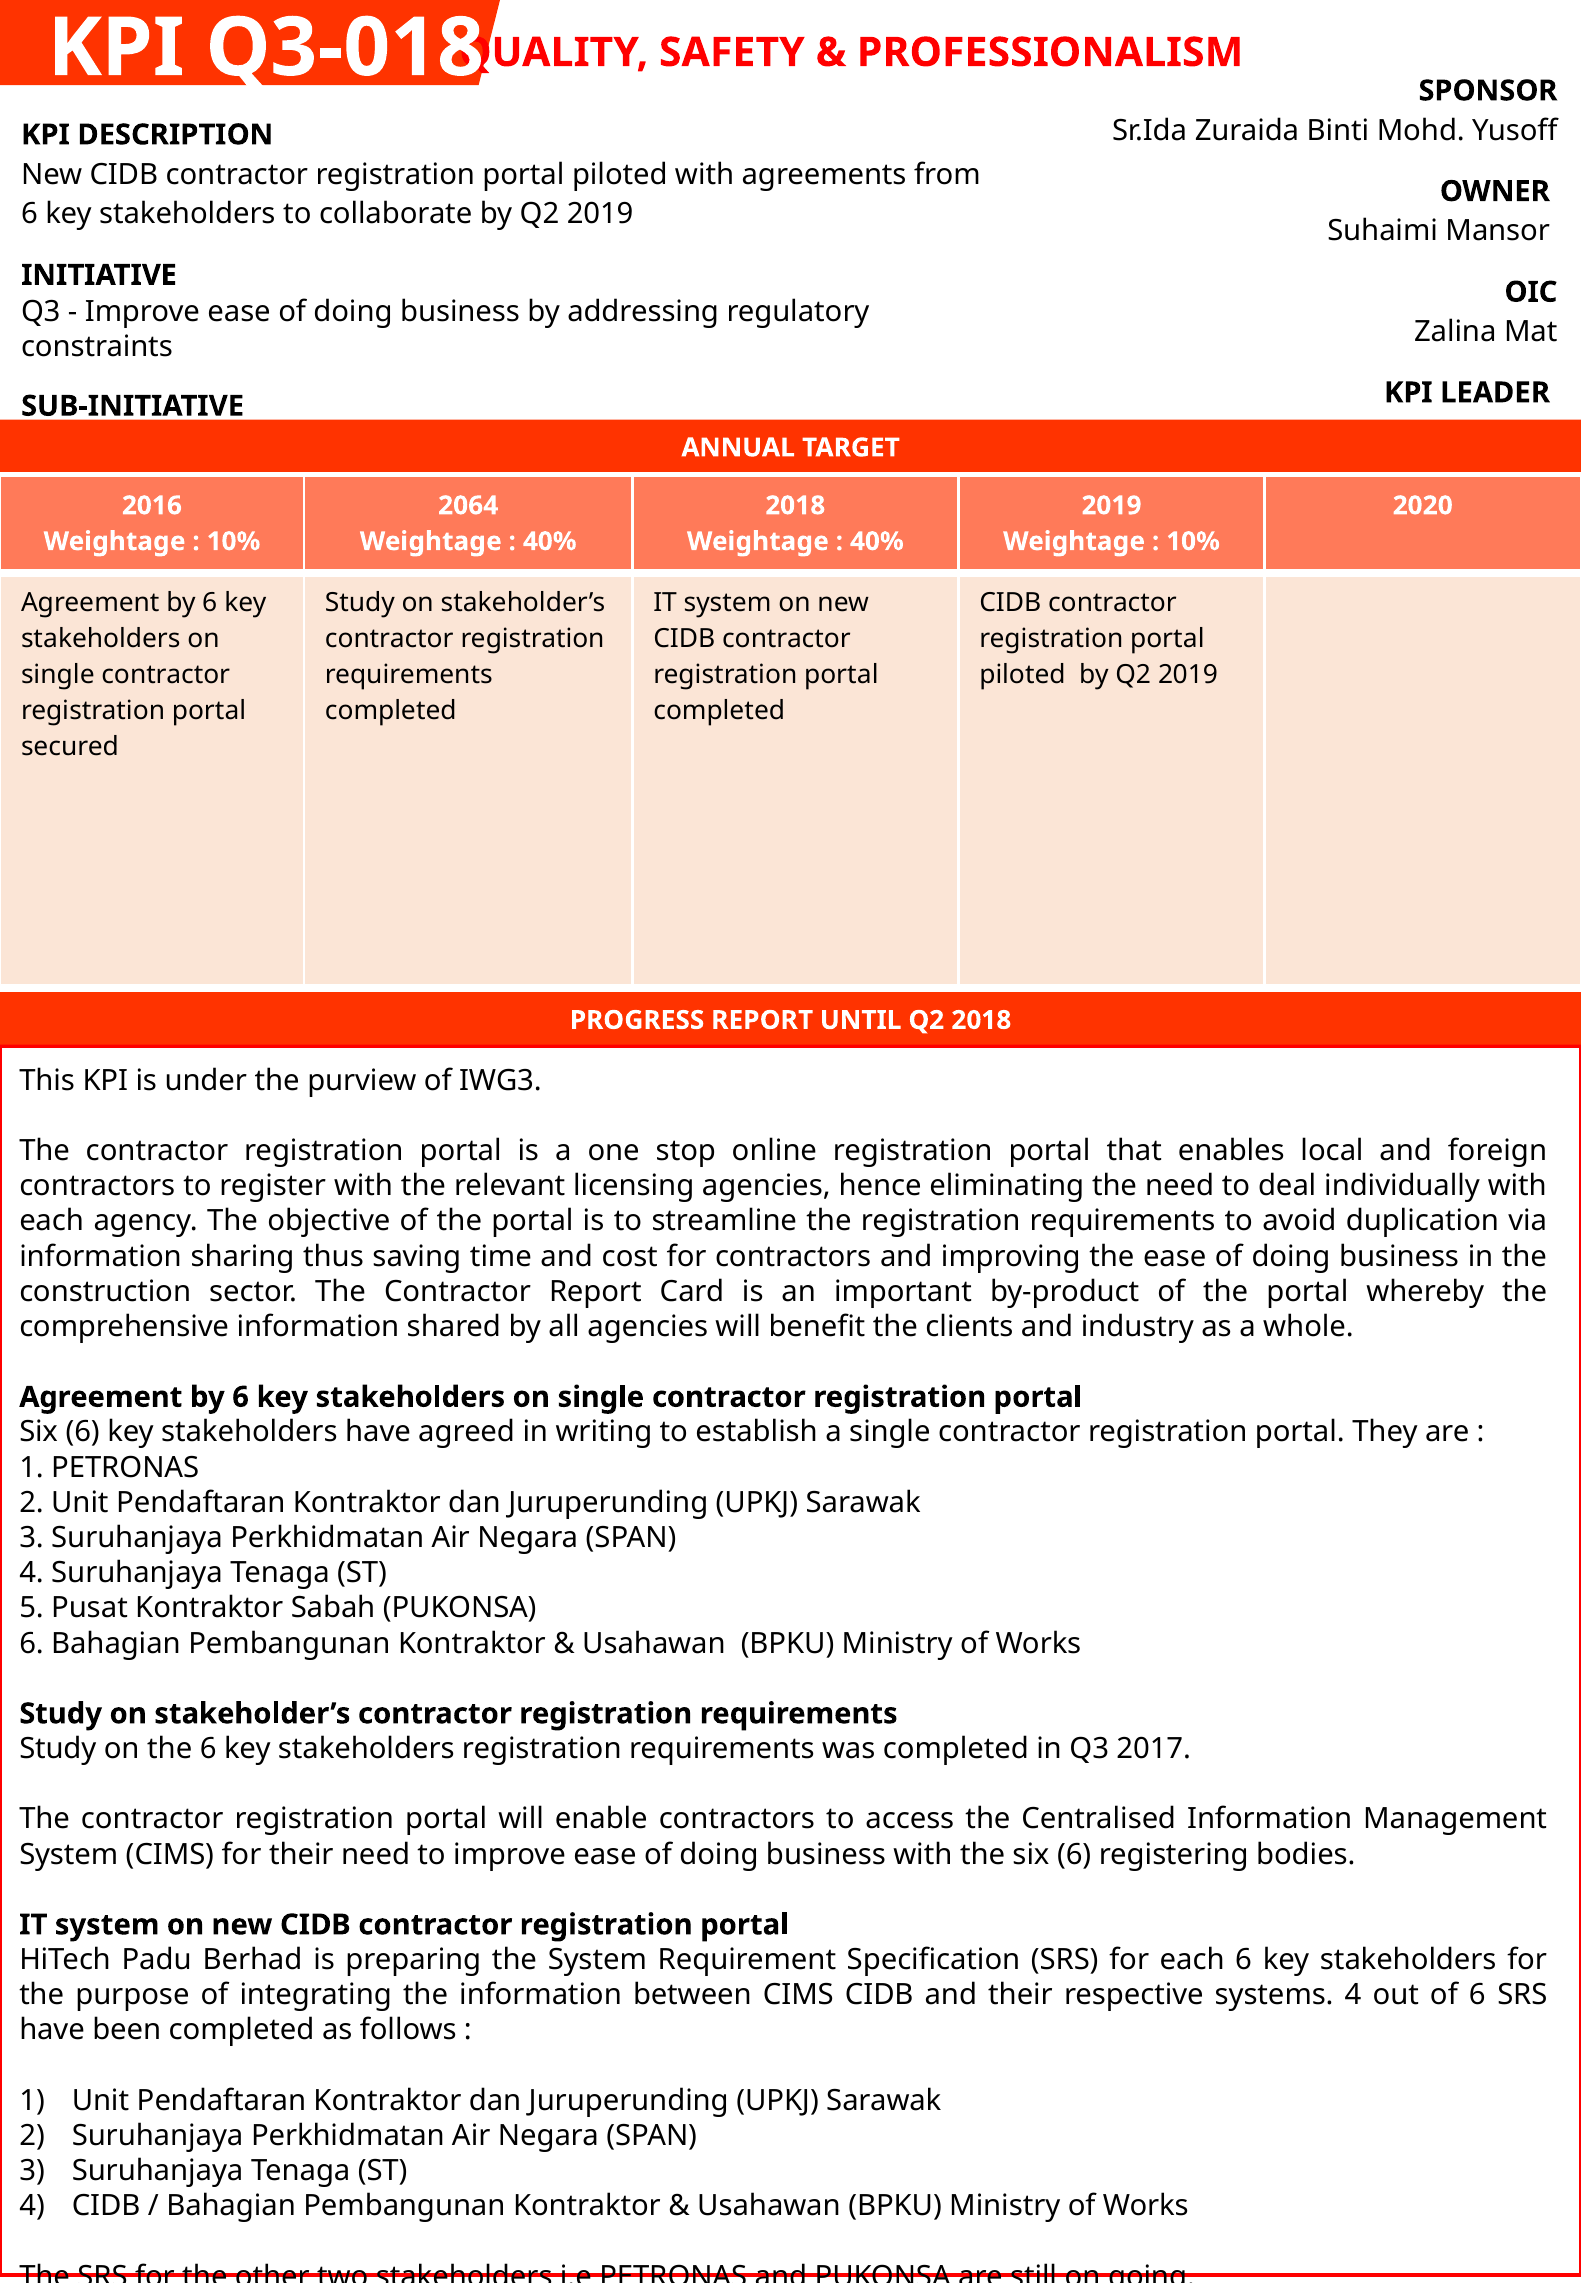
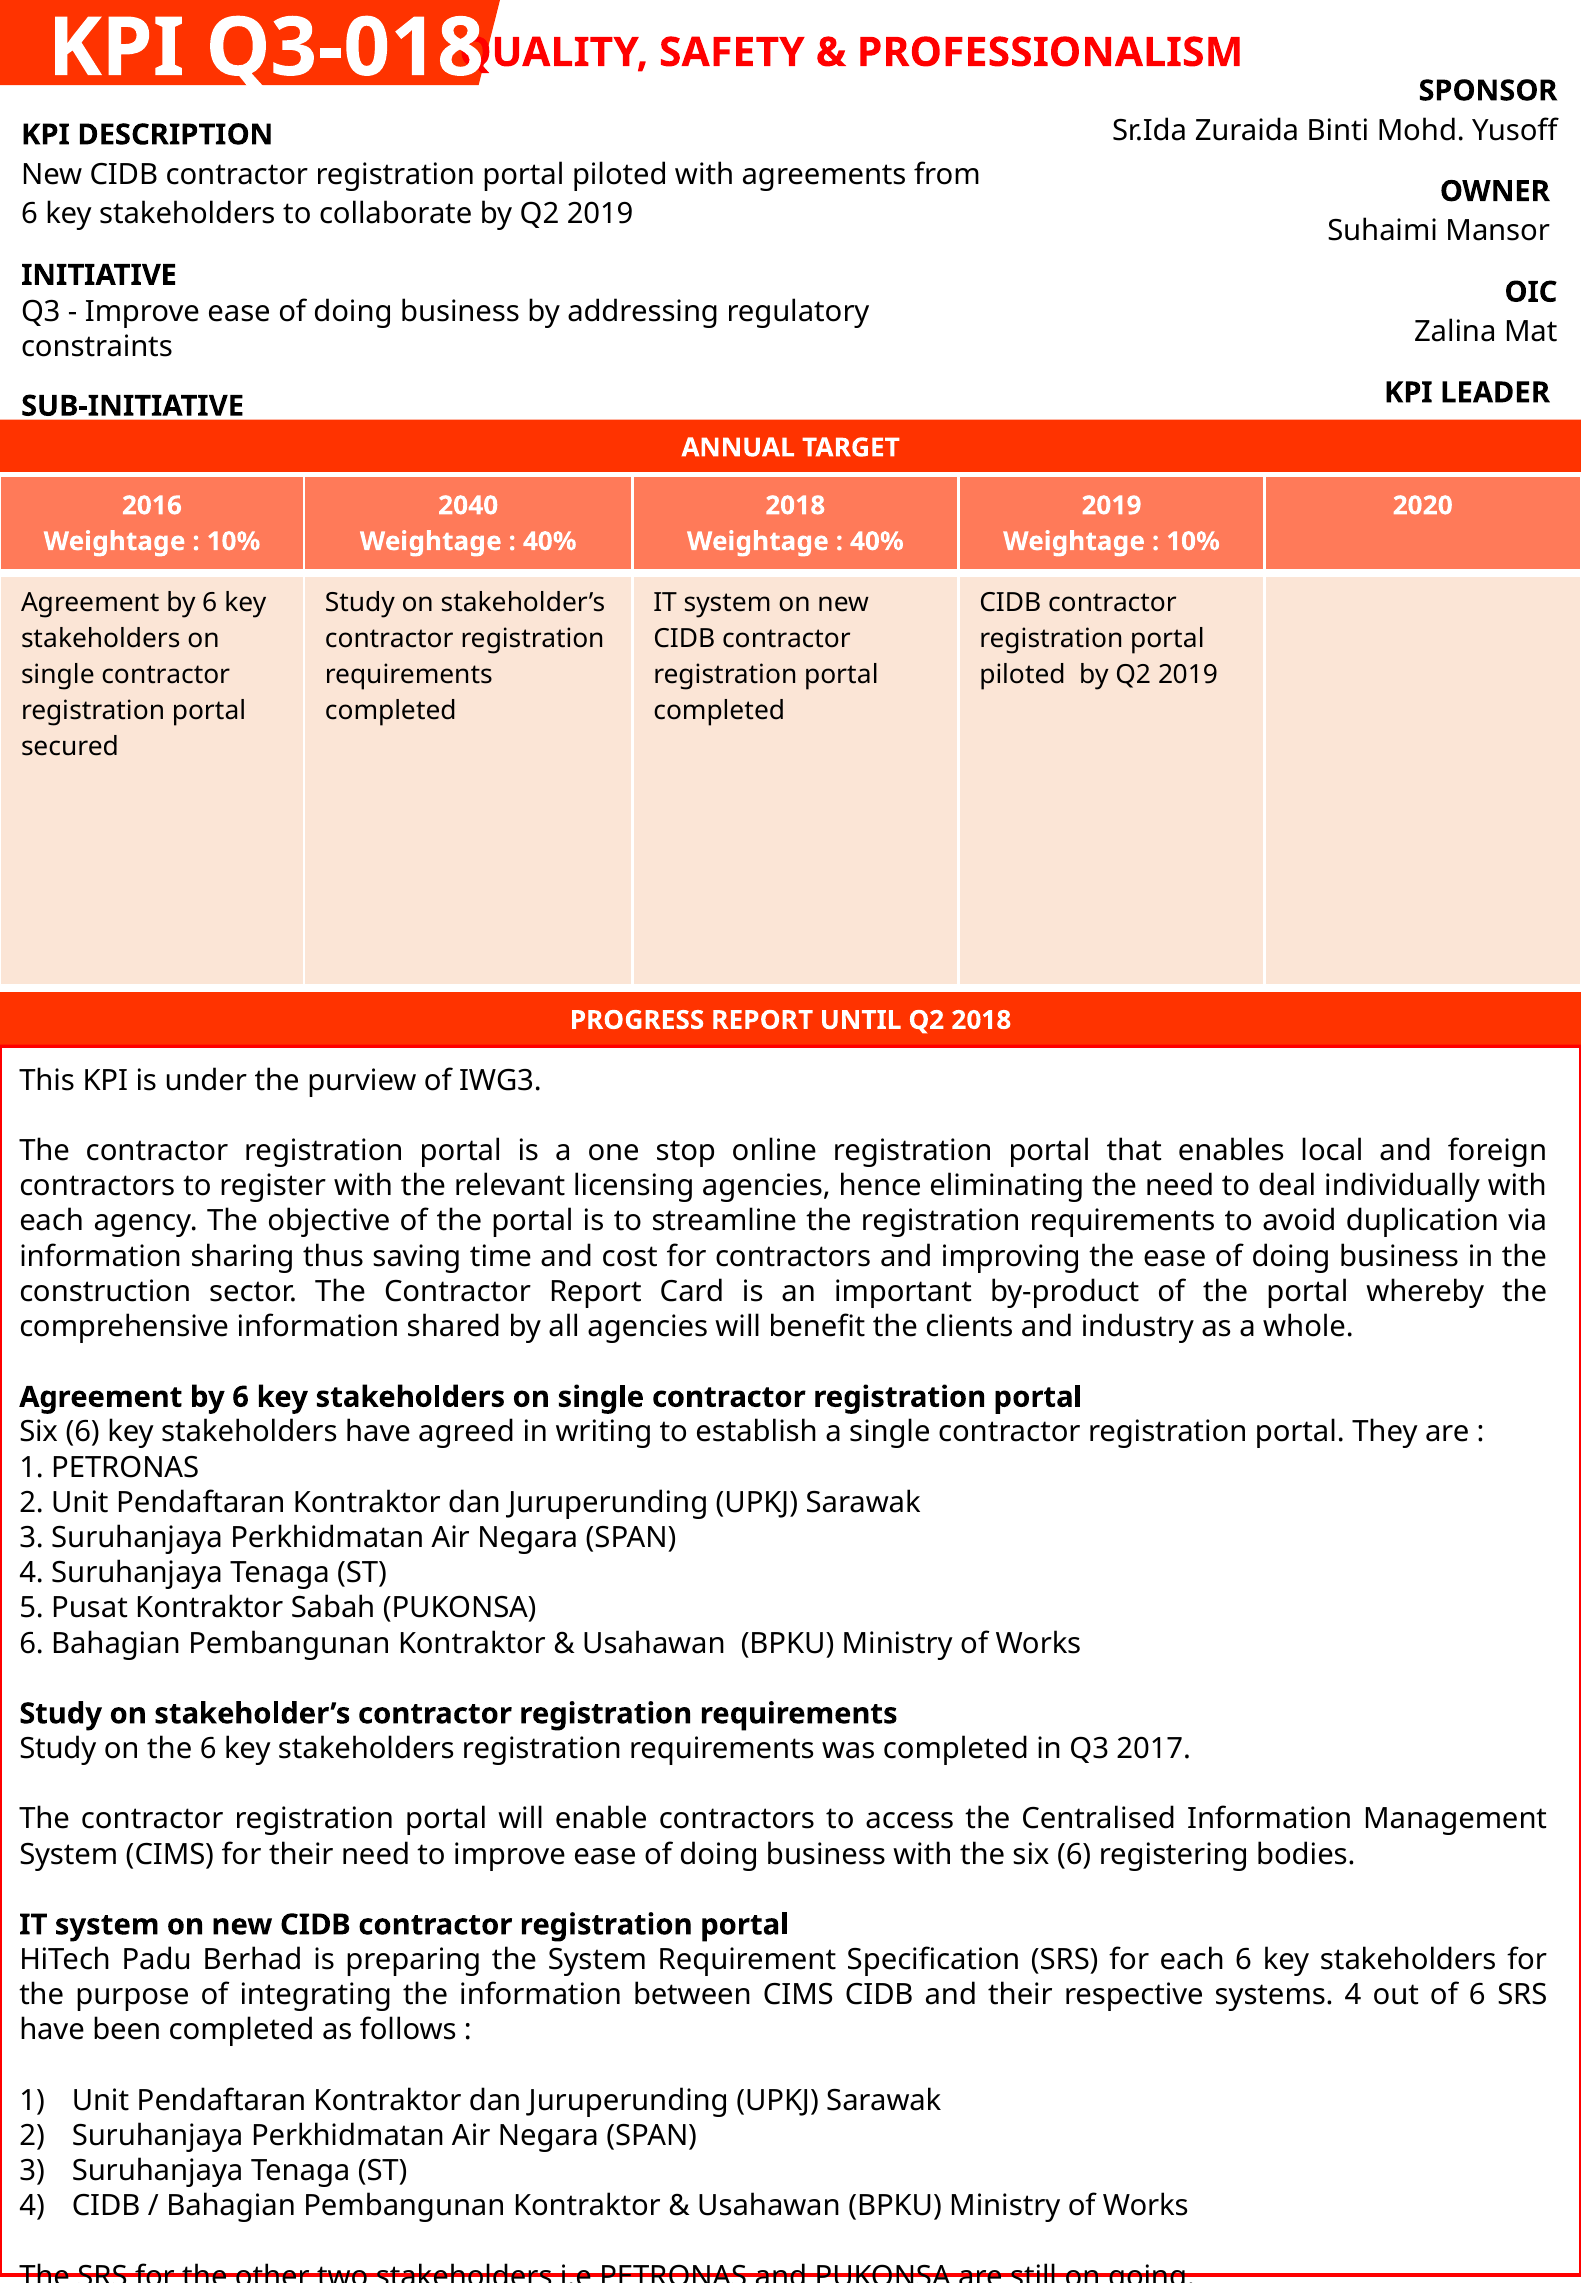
2064: 2064 -> 2040 (468, 506)
